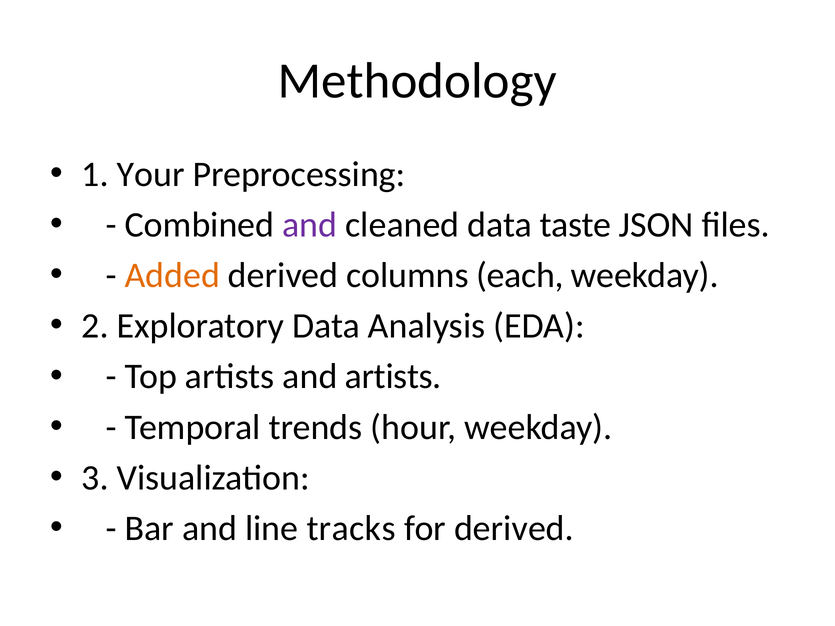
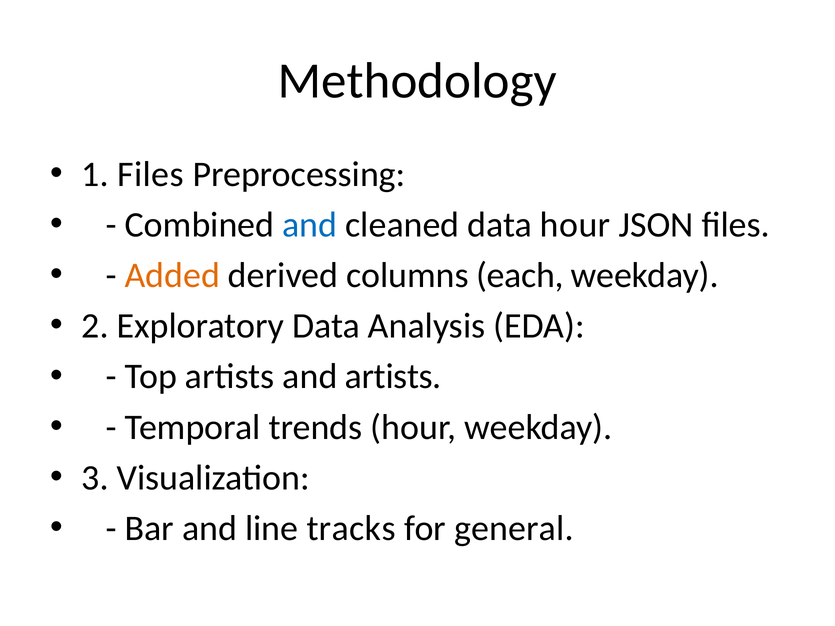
1 Your: Your -> Files (150, 174)
and colour: purple -> blue (310, 225)
data taste: taste -> hour (575, 225)
for derived: derived -> general (514, 529)
